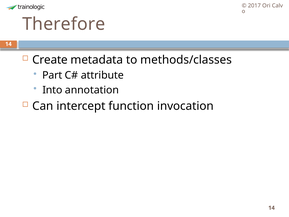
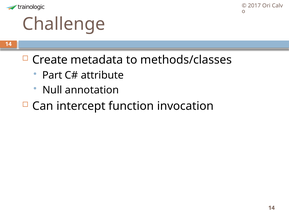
Therefore: Therefore -> Challenge (64, 24)
Into: Into -> Null (52, 90)
